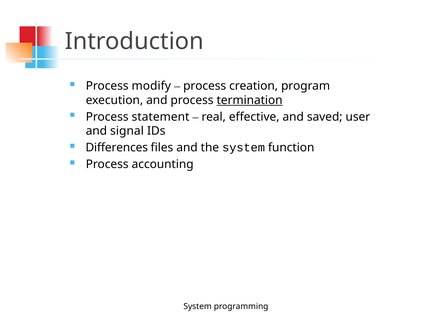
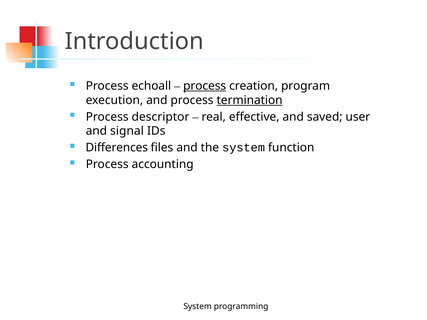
modify: modify -> echoall (151, 86)
process underline: none -> present (205, 86)
statement: statement -> descriptor (161, 117)
